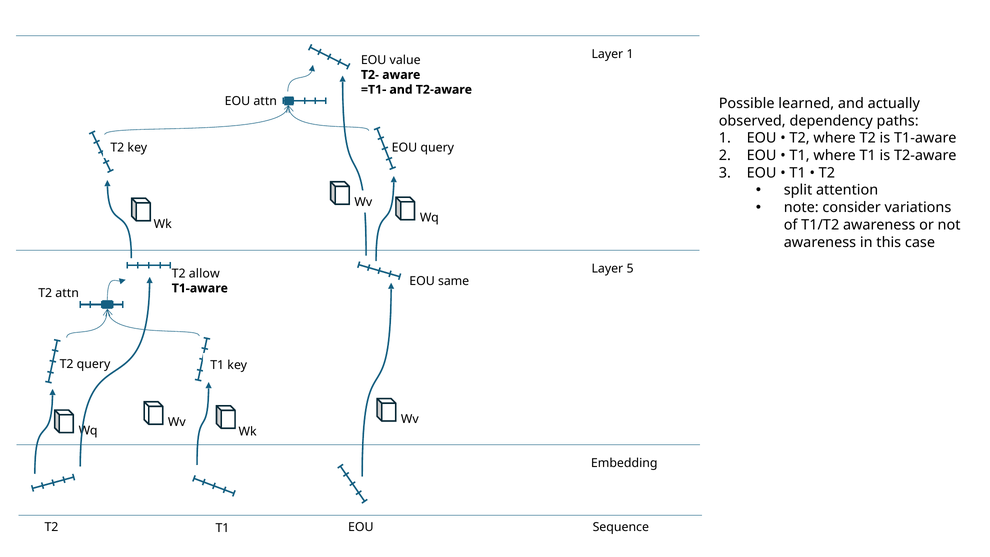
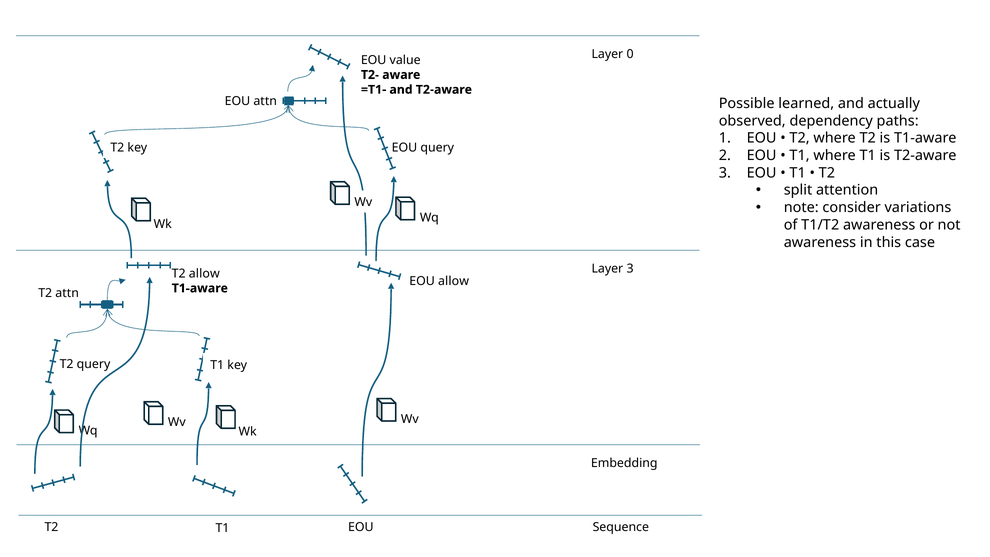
Layer 1: 1 -> 0 (630, 54)
Layer 5: 5 -> 3 (630, 268)
EOU same: same -> allow (454, 281)
